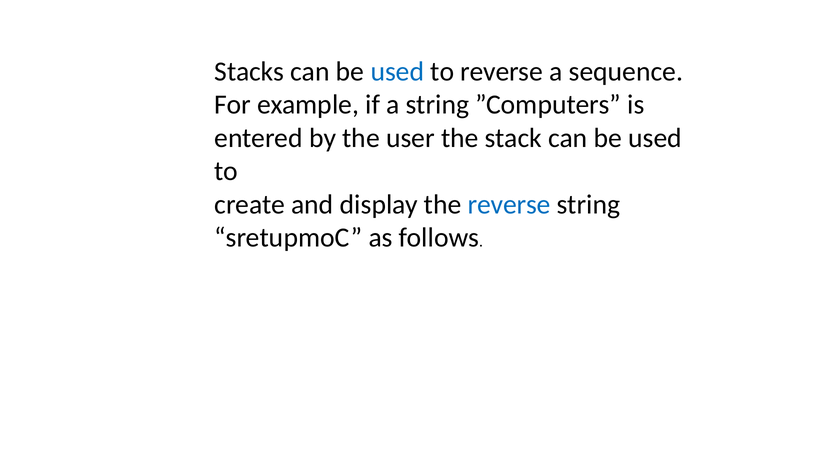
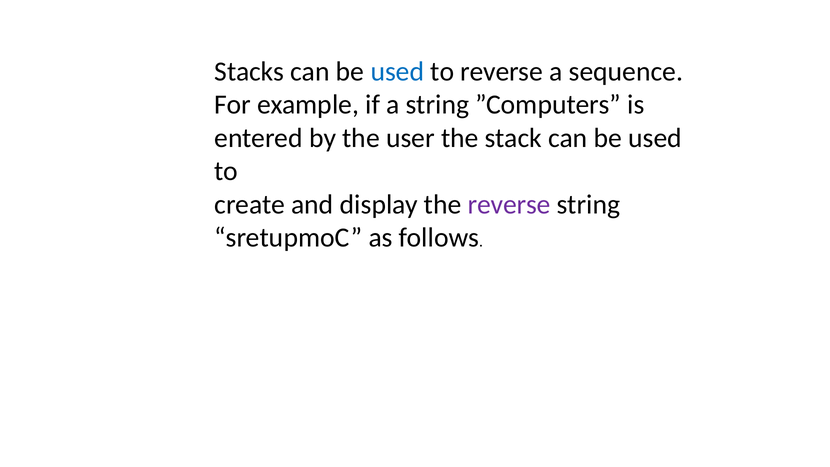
reverse colour: blue -> purple (509, 204)
